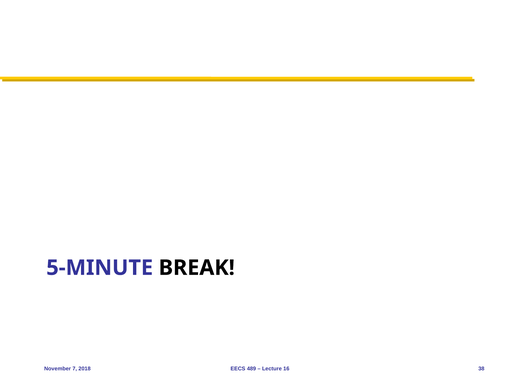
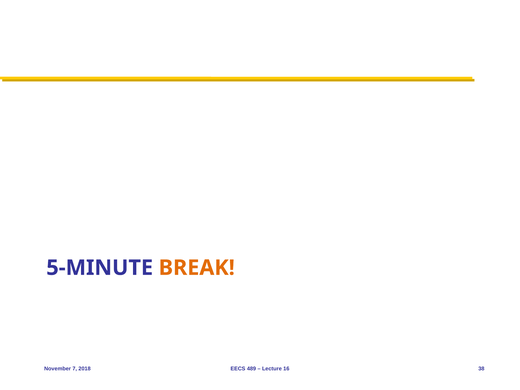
BREAK colour: black -> orange (197, 268)
